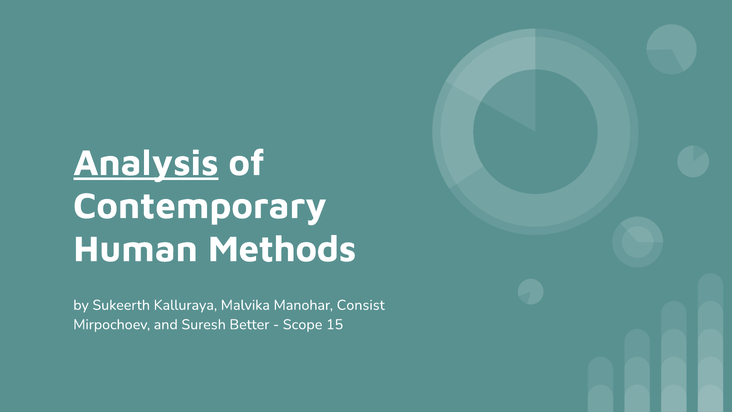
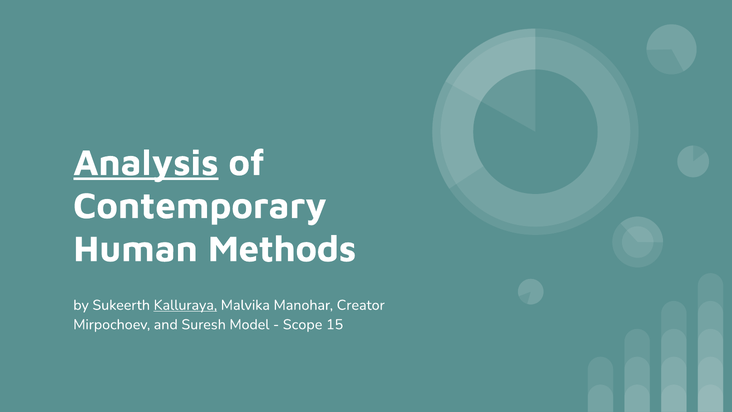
Kalluraya underline: none -> present (185, 305)
Consist: Consist -> Creator (361, 305)
Better: Better -> Model (249, 324)
